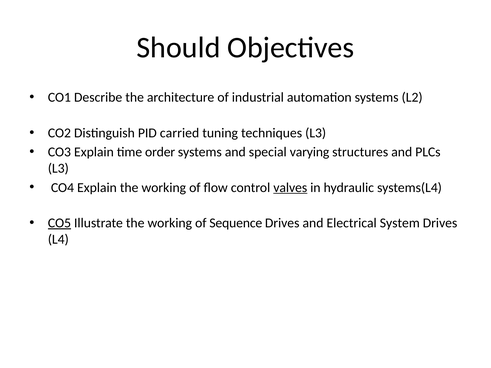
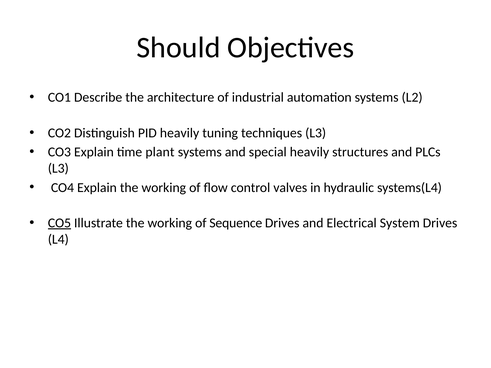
PID carried: carried -> heavily (180, 133)
order: order -> plant (160, 152)
special varying: varying -> heavily (309, 152)
valves underline: present -> none (290, 188)
